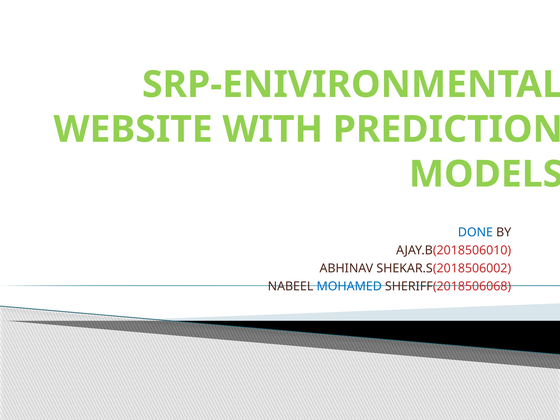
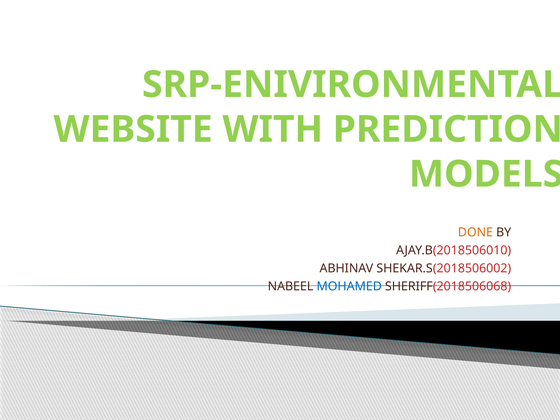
DONE colour: blue -> orange (475, 232)
